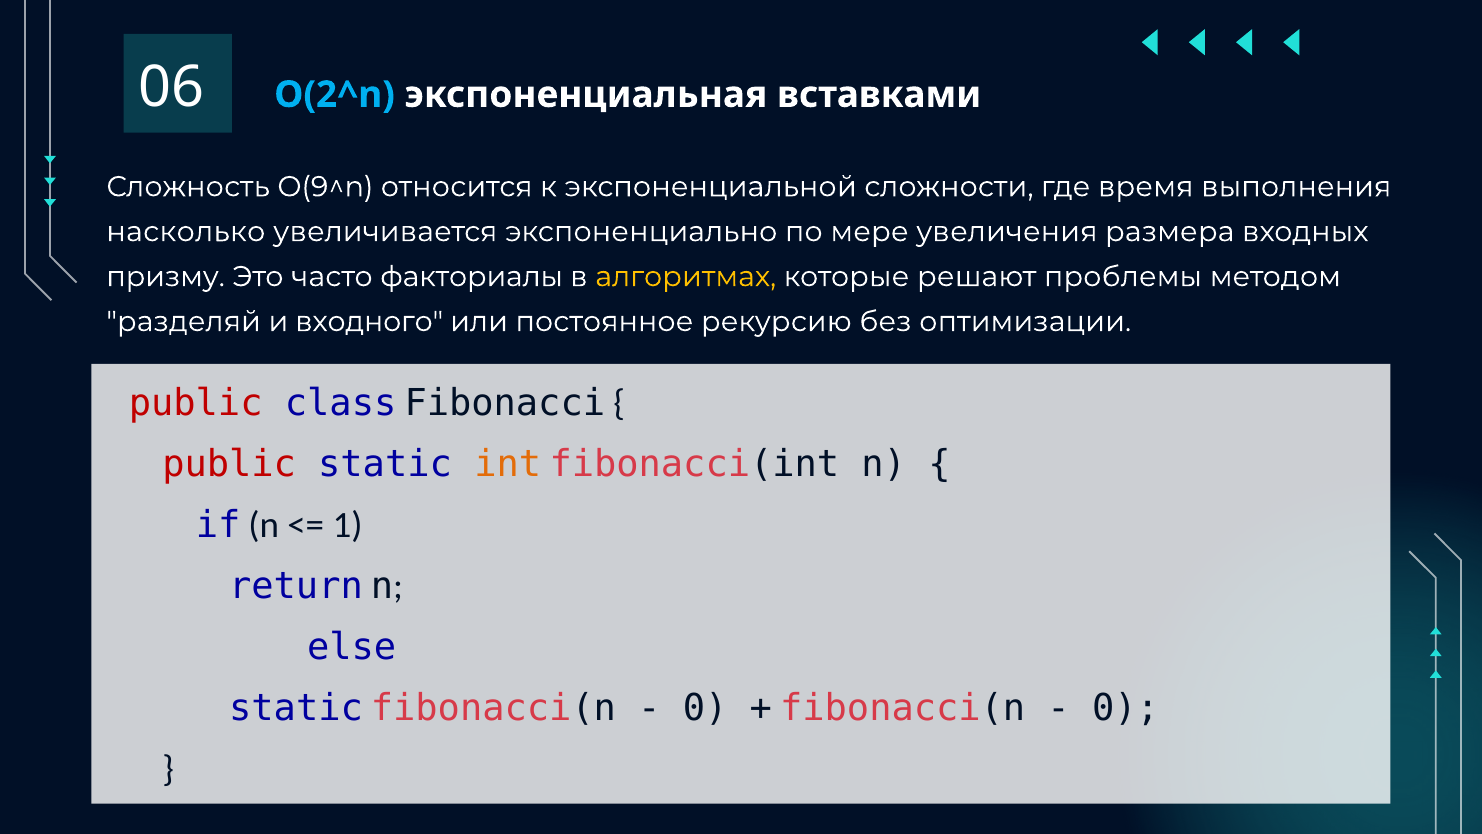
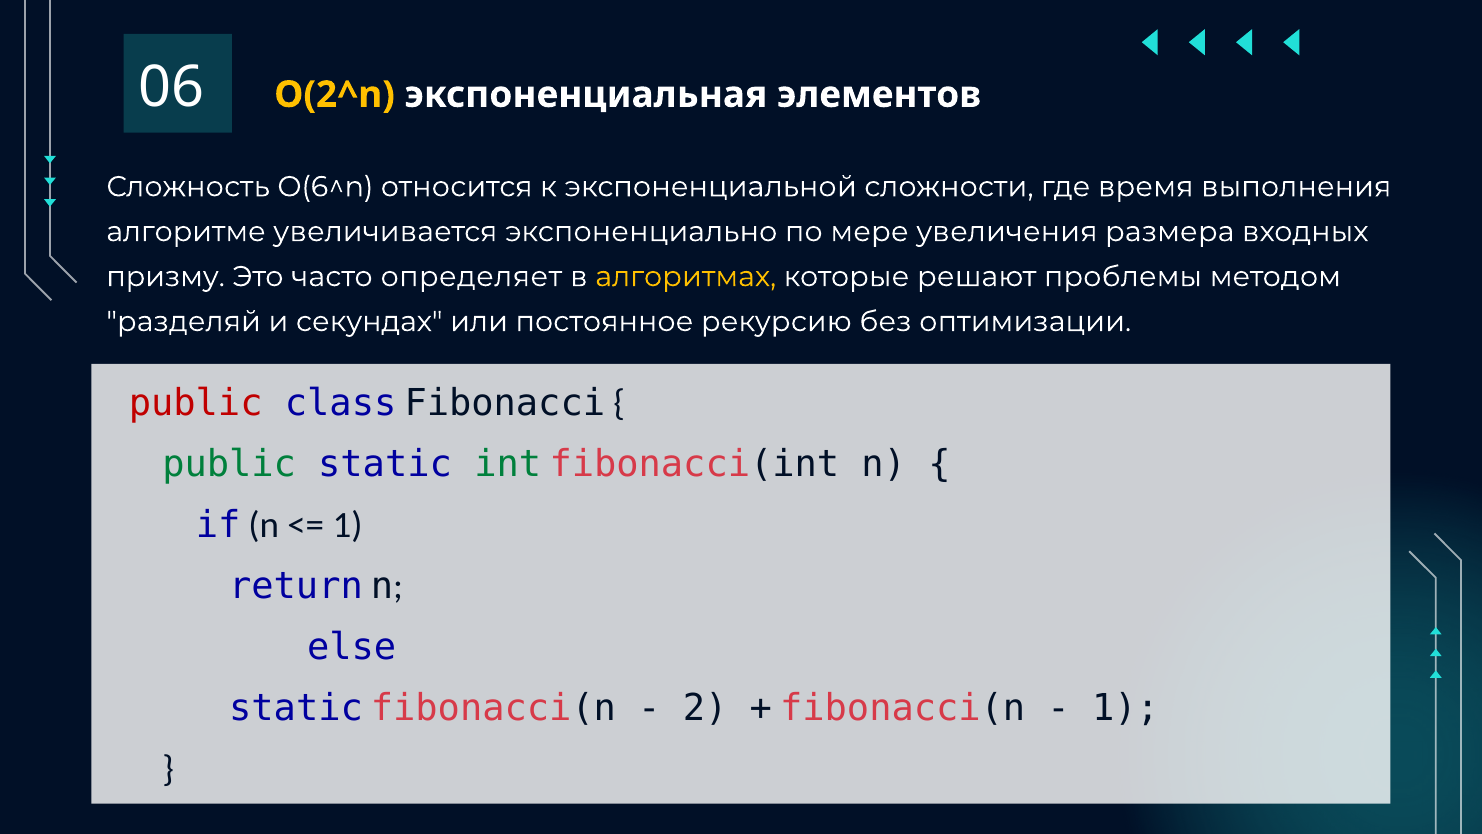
O(2^n colour: light blue -> yellow (335, 95)
вставками: вставками -> элементов (879, 95)
O(9^n: O(9^n -> O(6^n (325, 187)
насколько: насколько -> алгоритме (186, 232)
факториалы: факториалы -> определяет (471, 277)
входного: входного -> секундах (369, 321)
public colour: red -> green (229, 464)
int colour: orange -> green (508, 464)
0: 0 -> 2 (705, 708)
0: 0 -> 1 (1126, 708)
